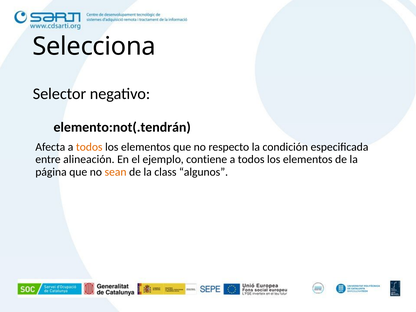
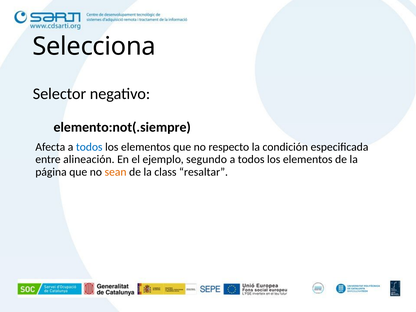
elemento:not(.tendrán: elemento:not(.tendrán -> elemento:not(.siempre (122, 127)
todos colour: orange -> blue (89, 147)
contiene: contiene -> segundo (207, 159)
algunos: algunos -> resaltar (204, 172)
